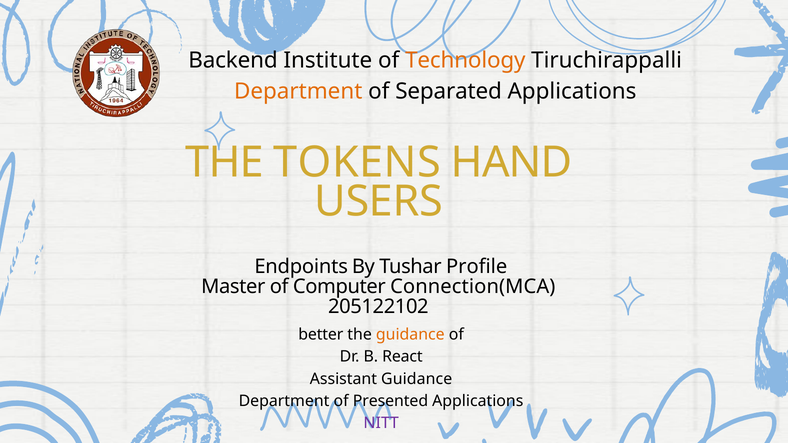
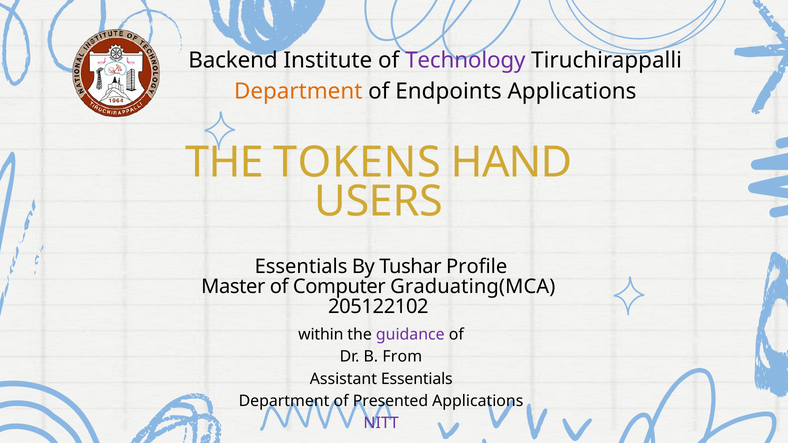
Technology colour: orange -> purple (465, 60)
Separated: Separated -> Endpoints (448, 92)
Endpoints: Endpoints -> Essentials (301, 267)
Connection(MCA: Connection(MCA -> Graduating(MCA (473, 287)
better: better -> within (321, 335)
guidance colour: orange -> purple (410, 335)
React: React -> From (402, 357)
Assistant Guidance: Guidance -> Essentials (417, 379)
